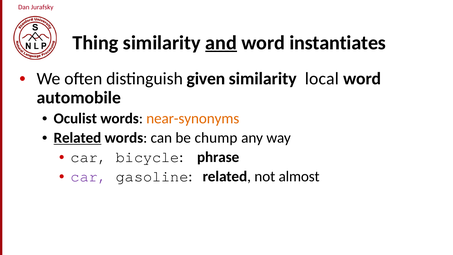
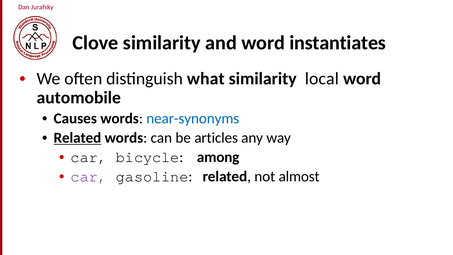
Thing: Thing -> Clove (95, 43)
and underline: present -> none (221, 43)
given: given -> what (206, 79)
Oculist: Oculist -> Causes (75, 118)
near-synonyms colour: orange -> blue (193, 118)
chump: chump -> articles (216, 138)
phrase: phrase -> among (218, 157)
